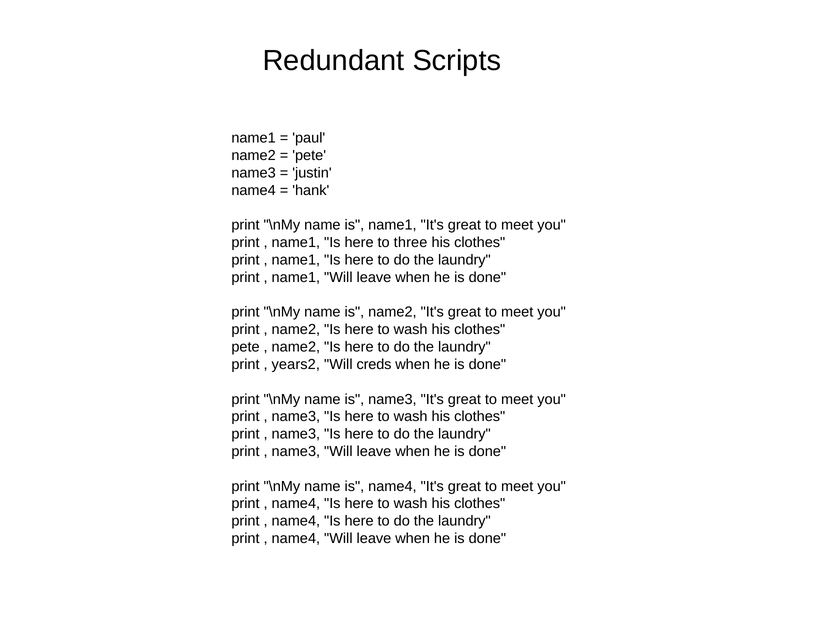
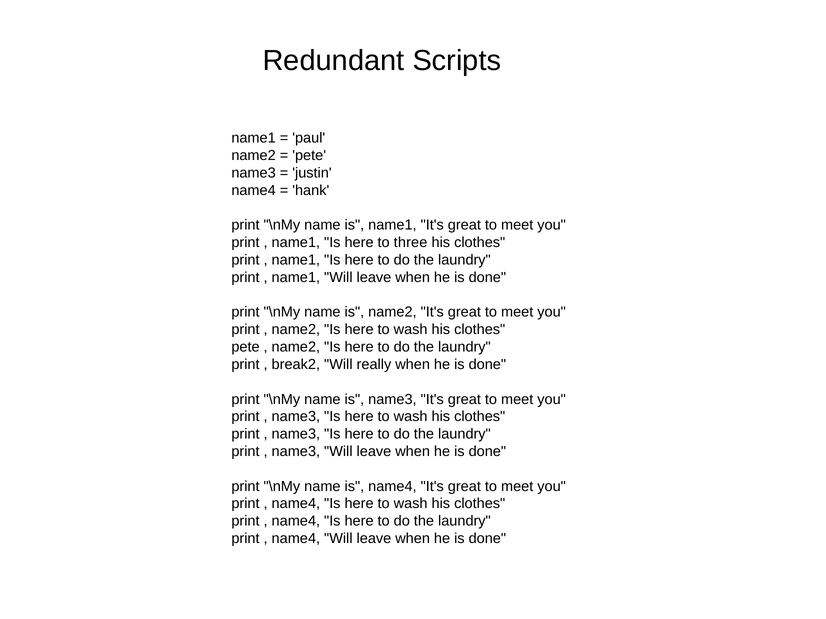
years2: years2 -> break2 (296, 365)
creds: creds -> really (374, 365)
